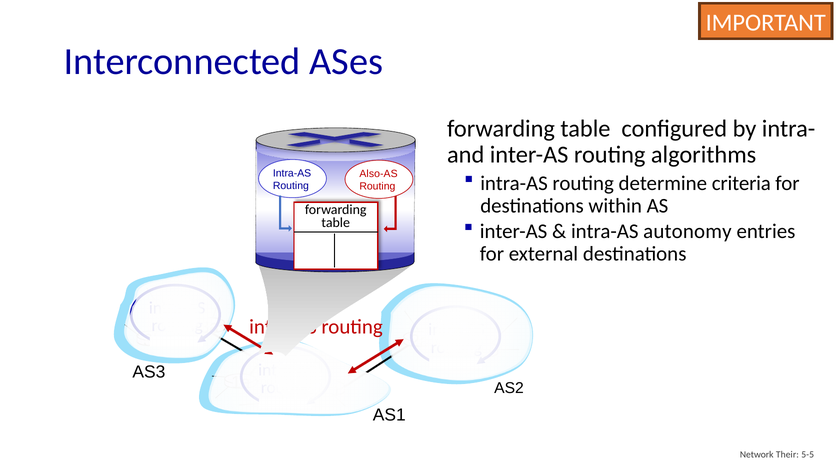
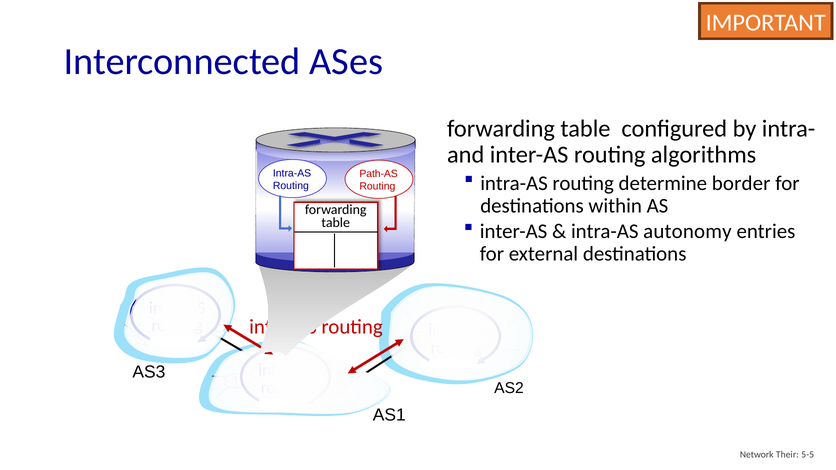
Also-AS: Also-AS -> Path-AS (379, 174)
criteria: criteria -> border (741, 183)
